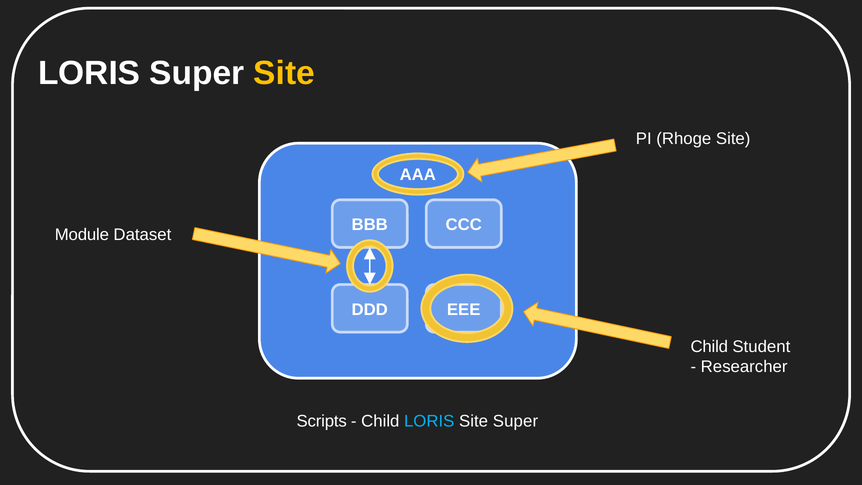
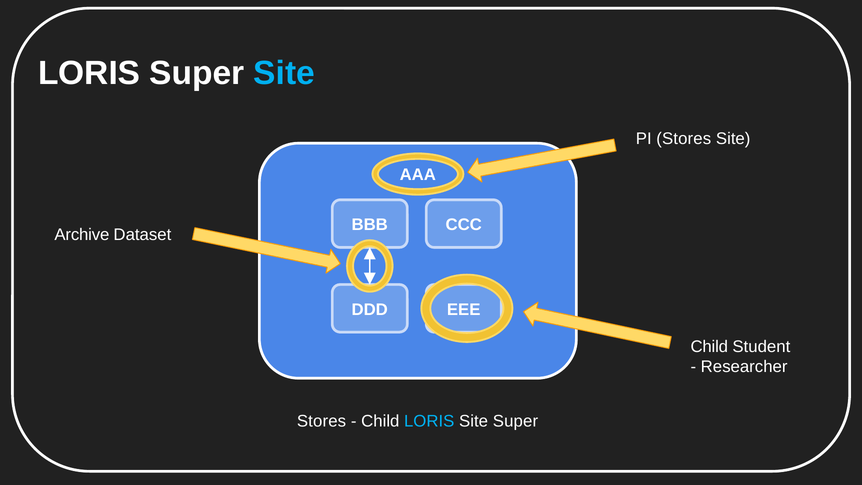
Site colour: yellow -> light blue (284, 73)
PI Rhoge: Rhoge -> Stores (684, 139)
Module: Module -> Archive (82, 234)
Scripts: Scripts -> Stores (322, 421)
